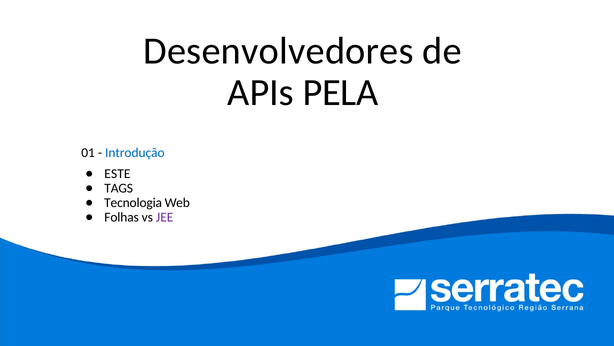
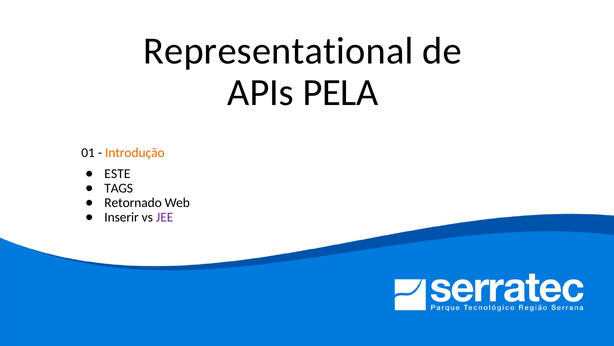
Desenvolvedores: Desenvolvedores -> Representational (278, 51)
Introdução colour: blue -> orange (135, 152)
Tecnologia: Tecnologia -> Retornado (133, 202)
Folhas: Folhas -> Inserir (122, 217)
